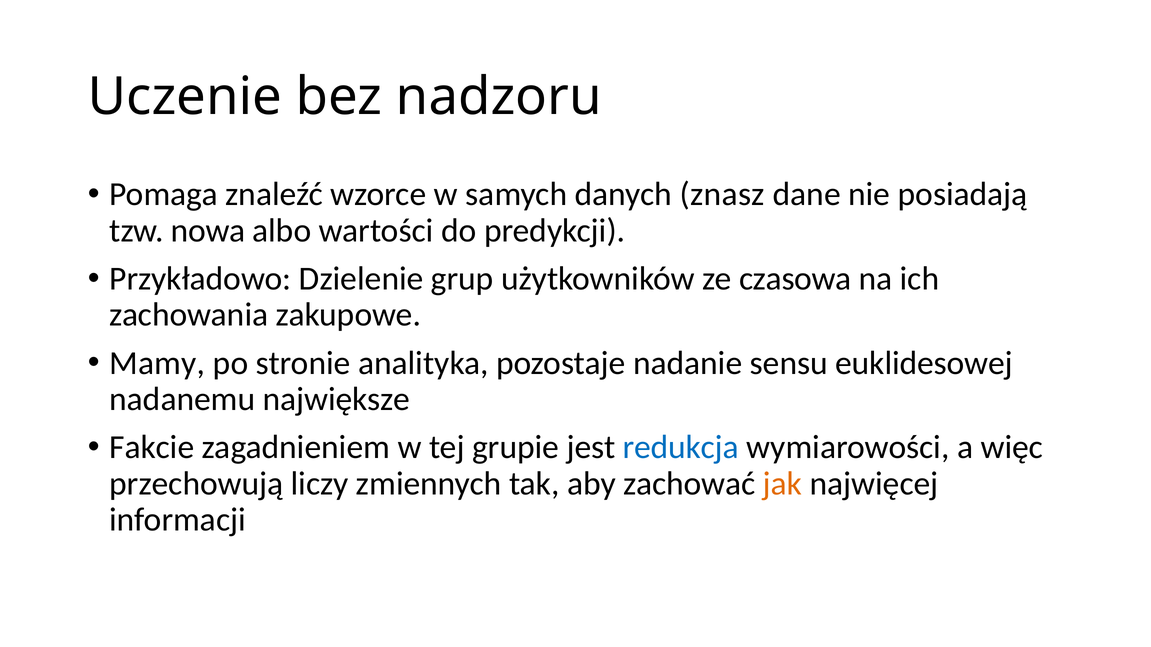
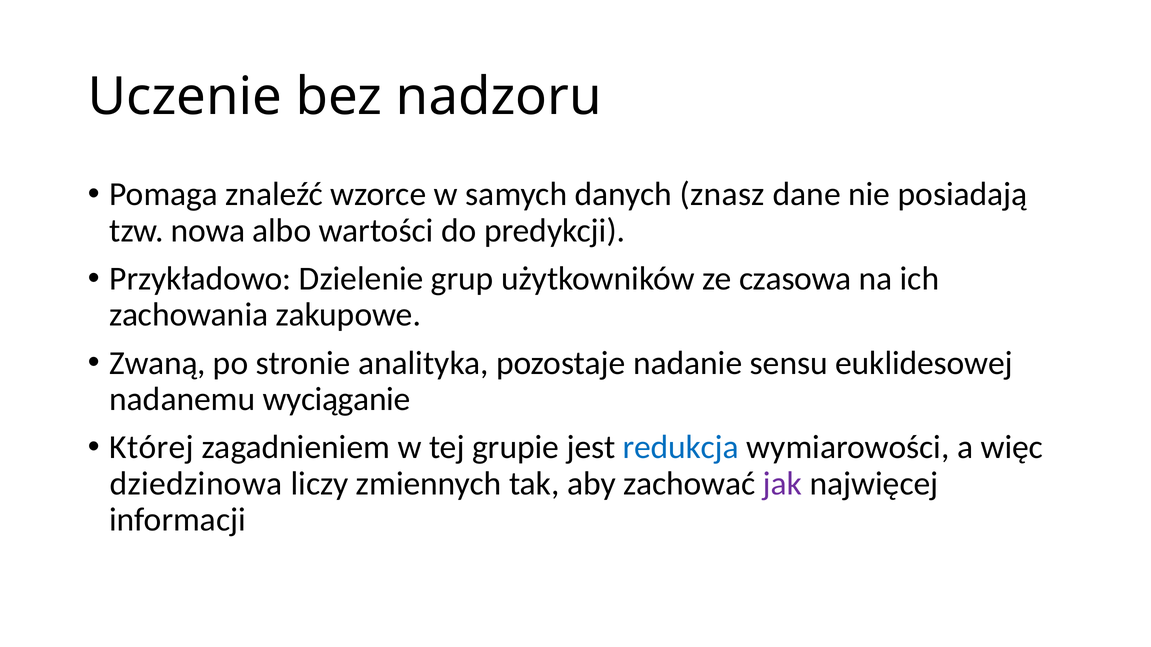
Mamy: Mamy -> Zwaną (158, 363)
największe: największe -> wyciąganie (337, 400)
Fakcie: Fakcie -> Której (152, 448)
przechowują: przechowują -> dziedzinowa (196, 484)
jak colour: orange -> purple (782, 484)
